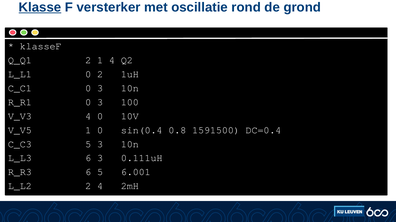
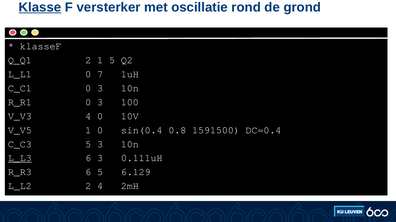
1 4: 4 -> 5 (112, 60)
0 2: 2 -> 7 (100, 74)
L_L3 underline: none -> present (20, 159)
6.001: 6.001 -> 6.129 (136, 173)
